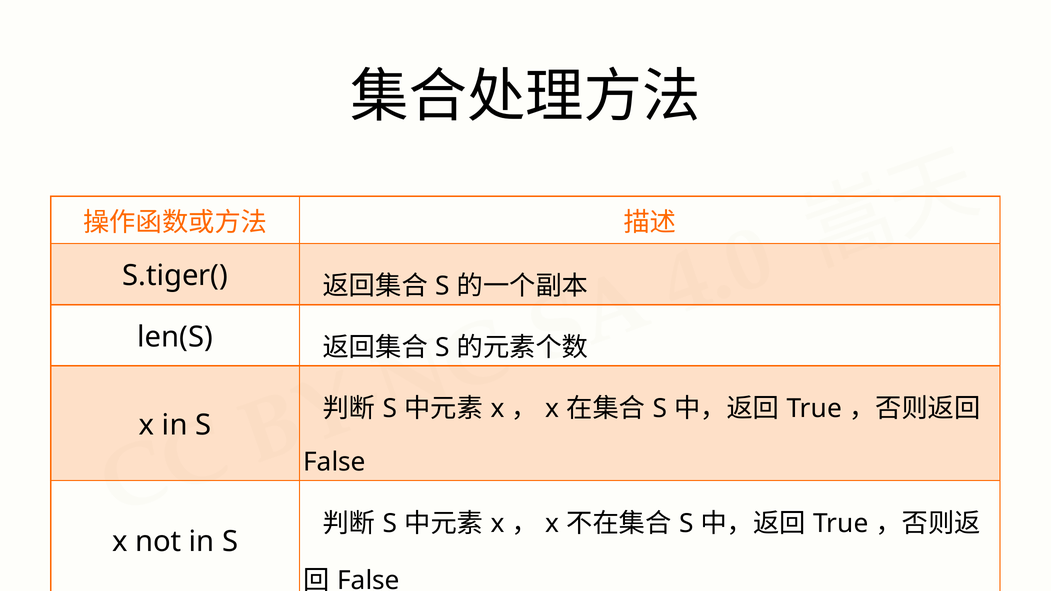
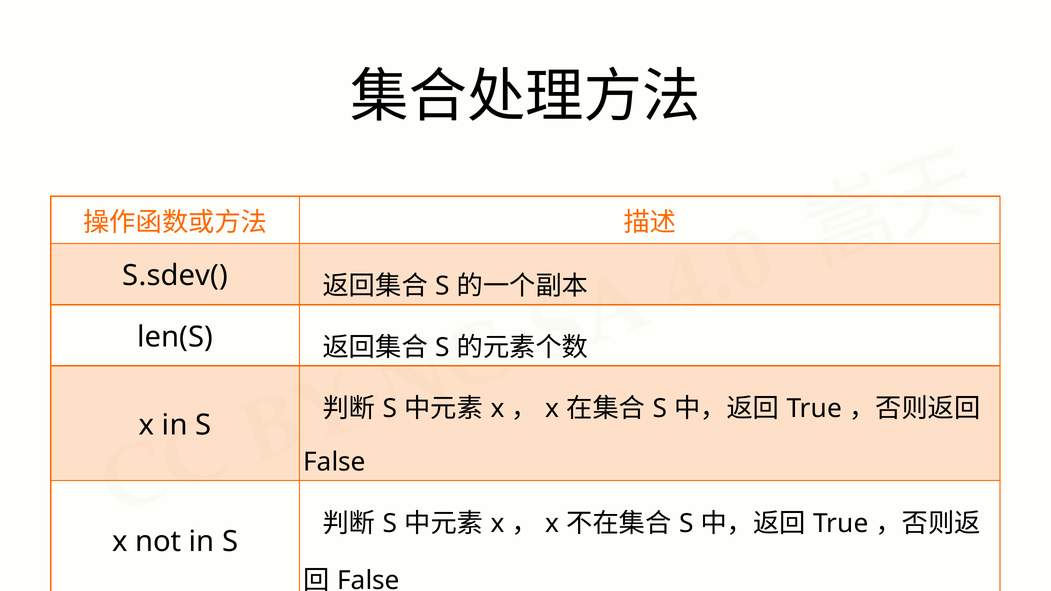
S.tiger(: S.tiger( -> S.sdev( (175, 276)
